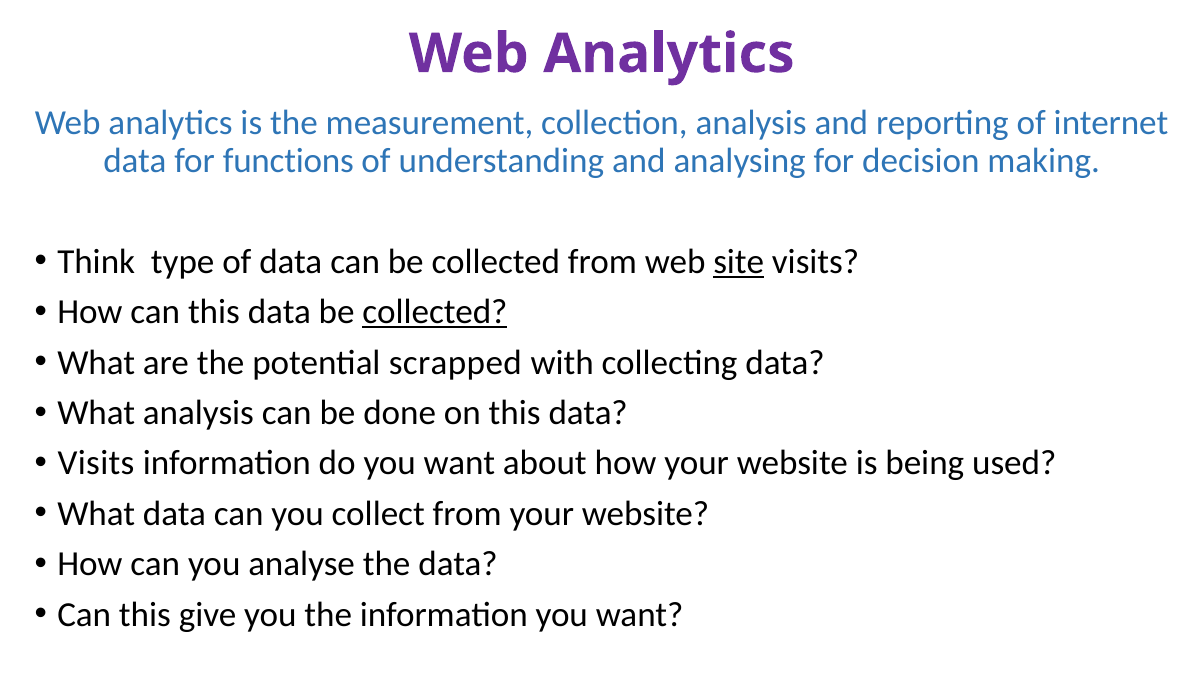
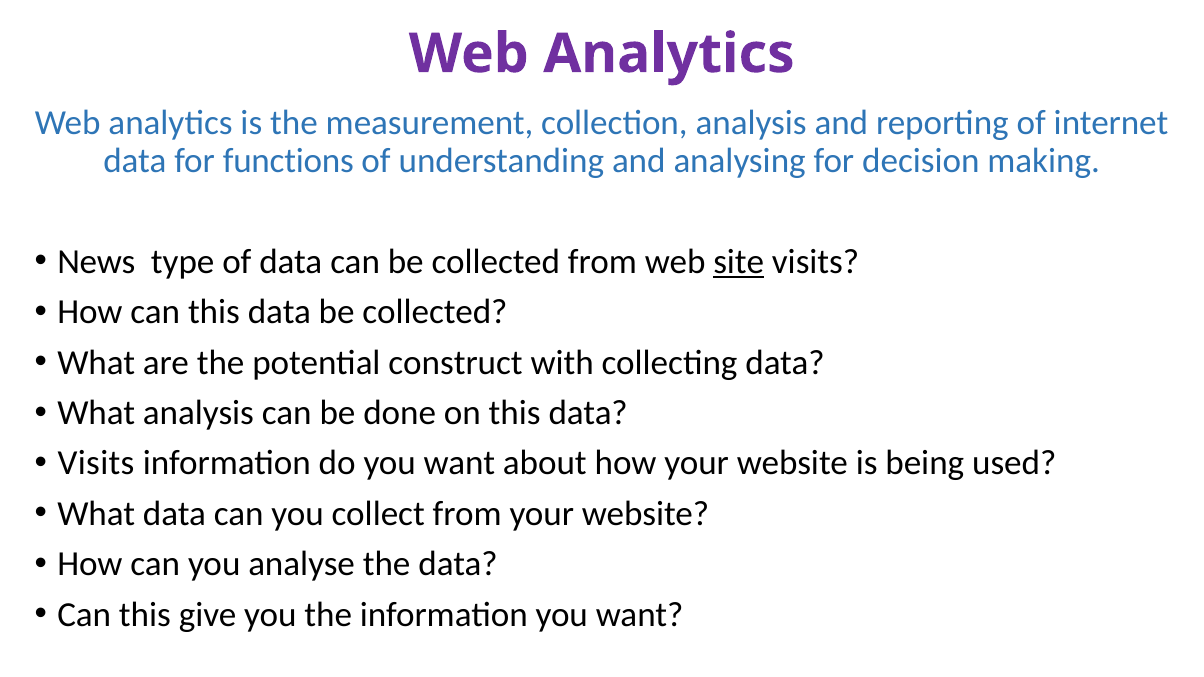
Think: Think -> News (96, 262)
collected underline: present -> none (435, 312)
scrapped: scrapped -> construct (456, 363)
